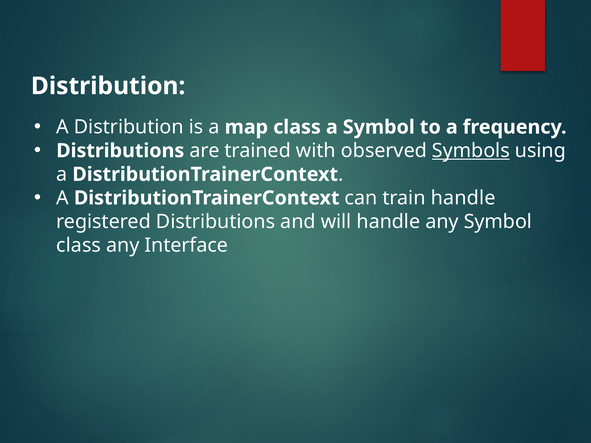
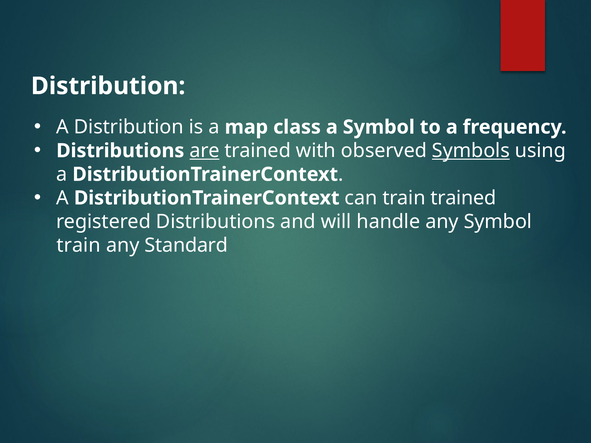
are underline: none -> present (205, 151)
train handle: handle -> trained (463, 198)
class: class -> train (79, 245)
Interface: Interface -> Standard (186, 245)
